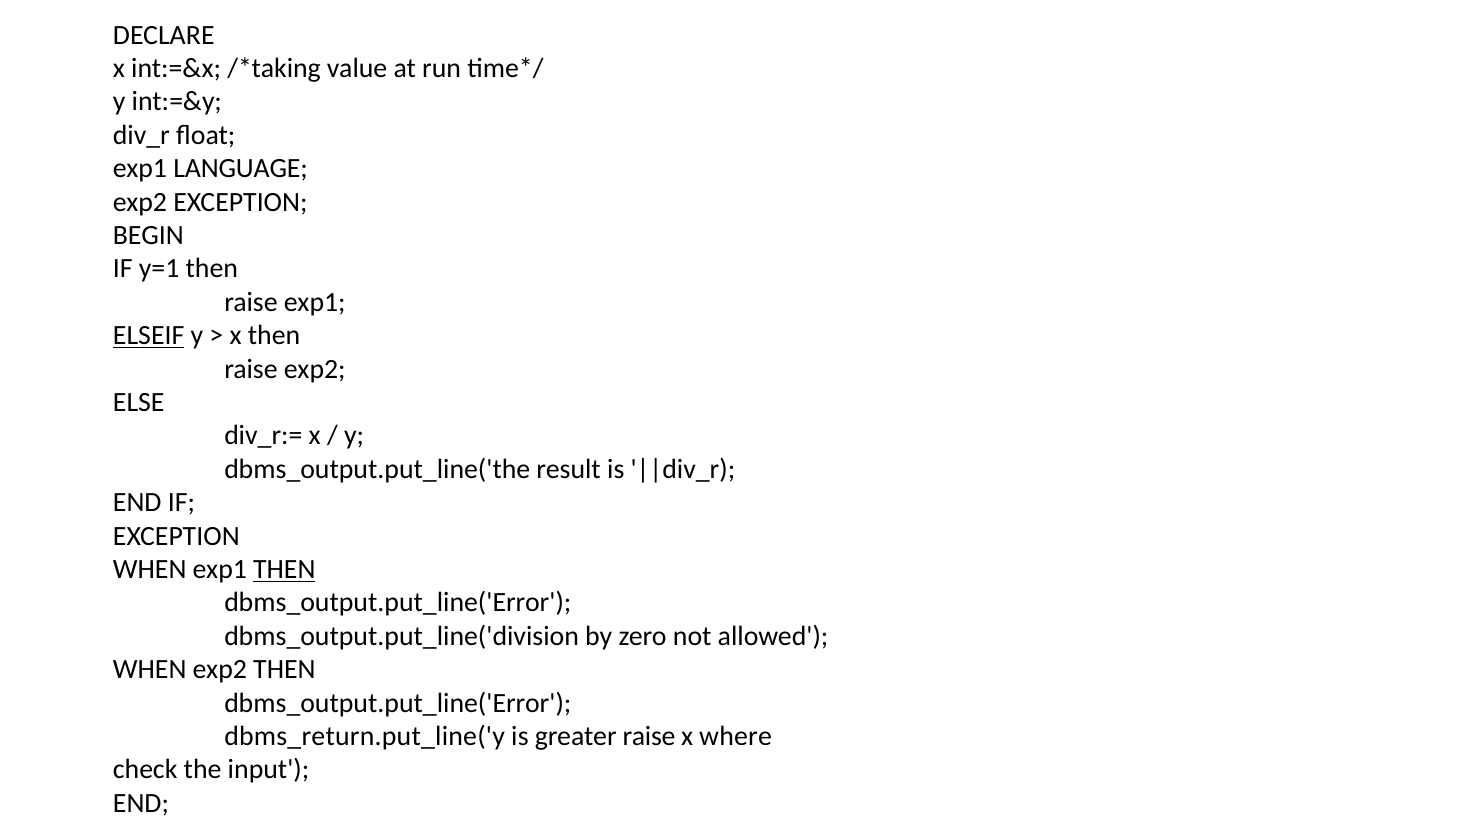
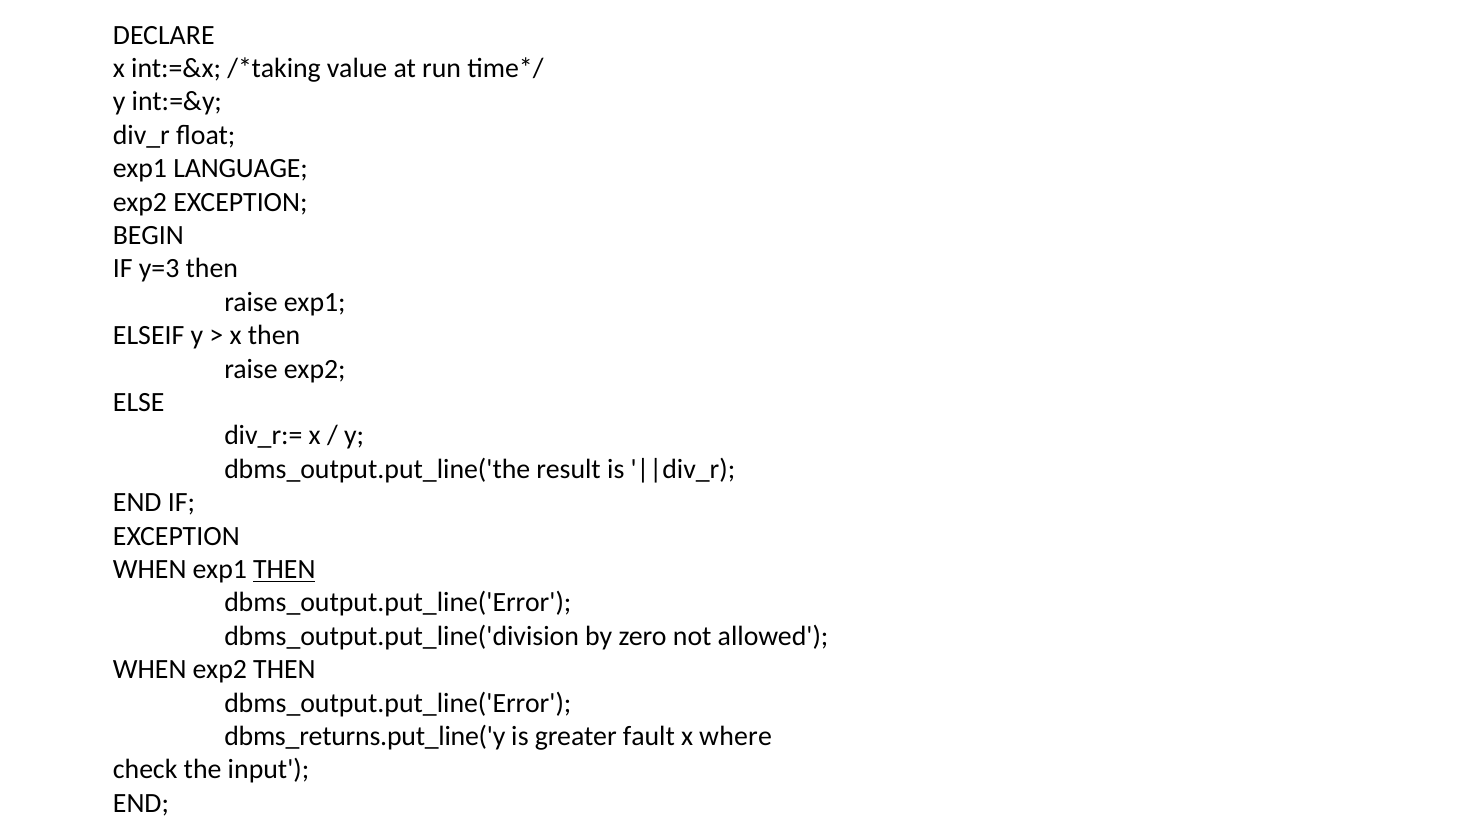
y=1: y=1 -> y=3 (159, 269)
ELSEIF underline: present -> none (149, 335)
dbms_return.put_line('y: dbms_return.put_line('y -> dbms_returns.put_line('y (365, 736)
greater raise: raise -> fault (649, 736)
